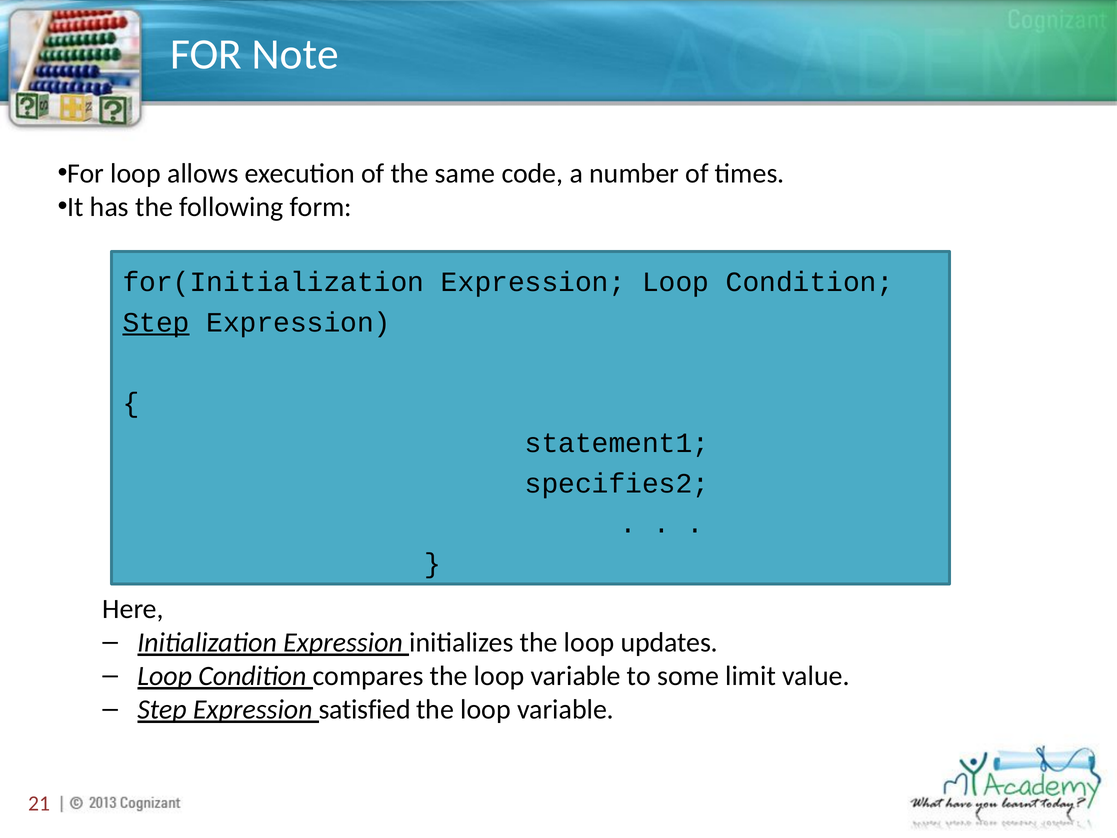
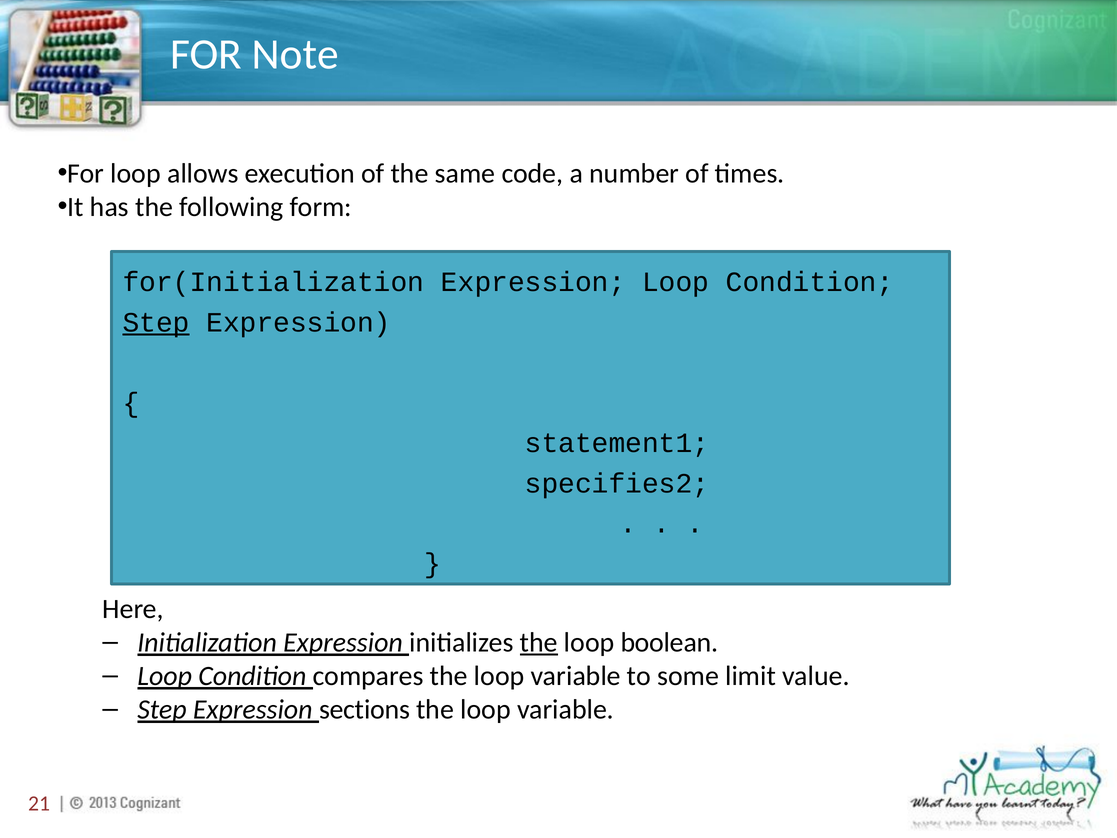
the underline: none -> present (539, 642)
updates: updates -> boolean (669, 642)
satisfied: satisfied -> sections (365, 709)
